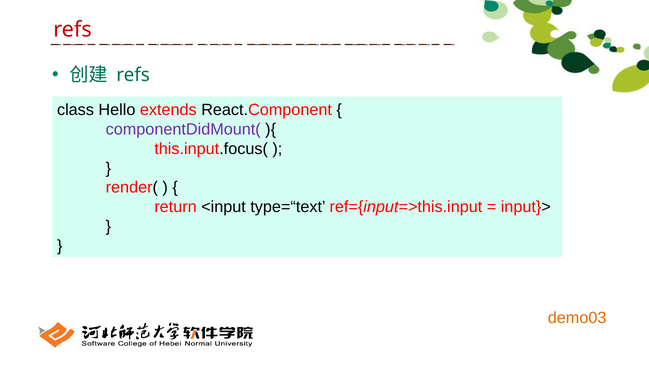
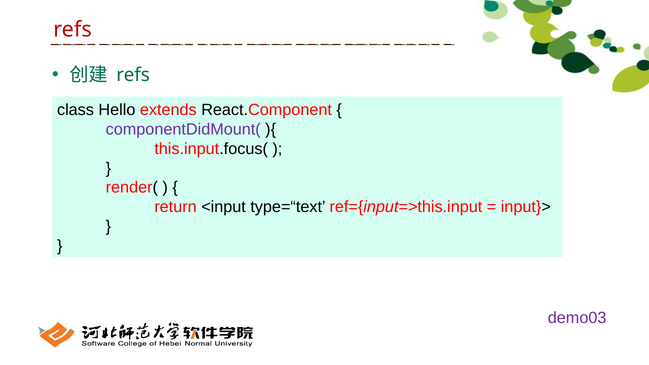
demo03 colour: orange -> purple (577, 318)
